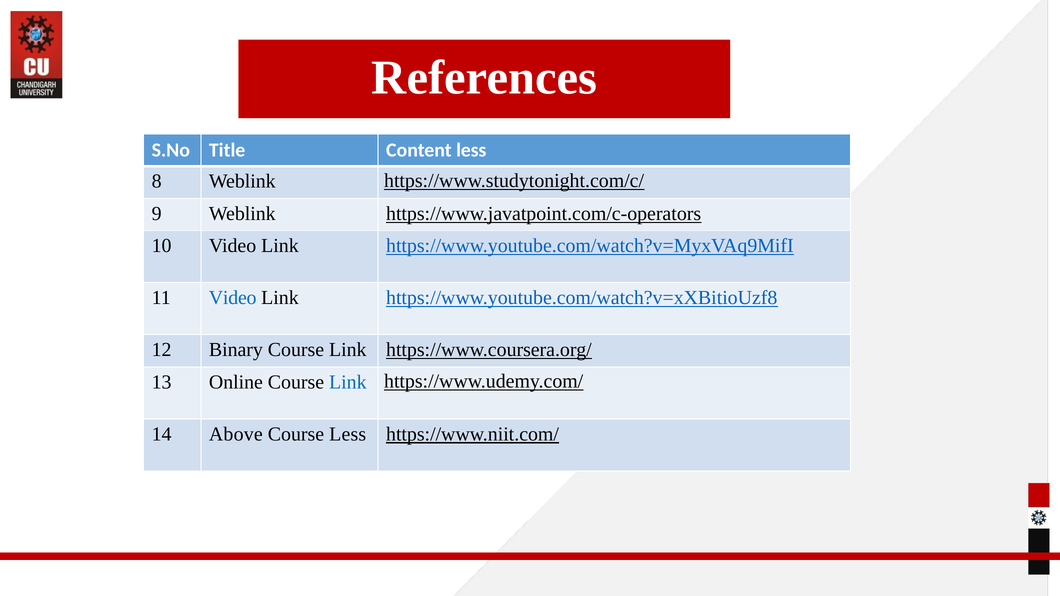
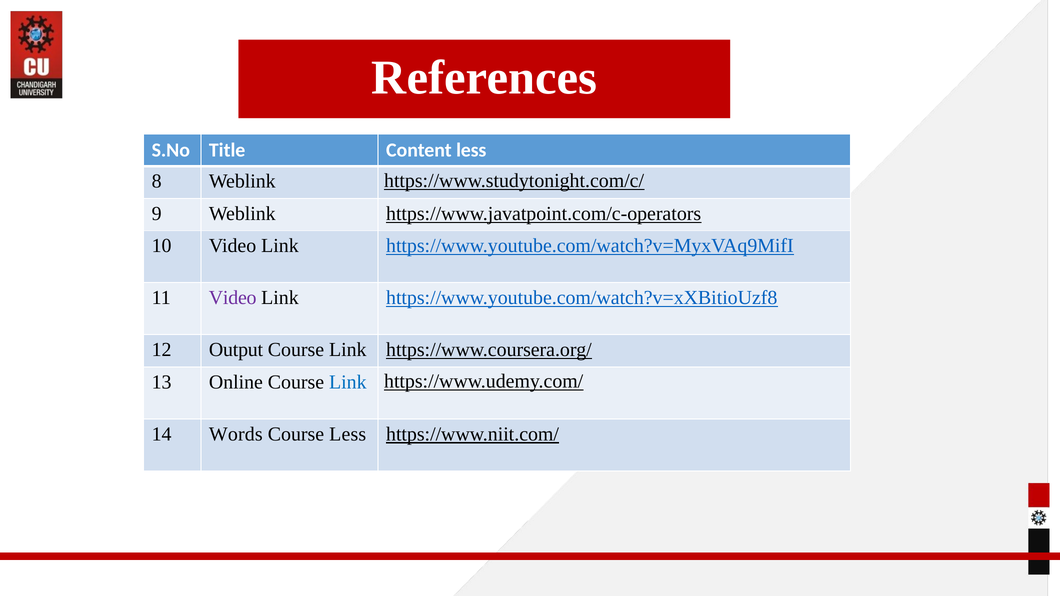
Video colour: blue -> purple (233, 298)
Binary: Binary -> Output (236, 350)
Above: Above -> Words (236, 434)
